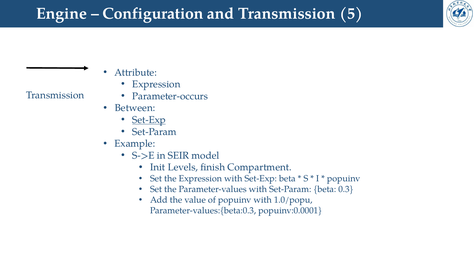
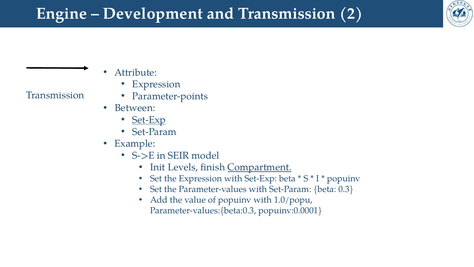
Configuration: Configuration -> Development (153, 14)
5: 5 -> 2 (351, 14)
Parameter-occurs: Parameter-occurs -> Parameter-points (170, 96)
Compartment underline: none -> present (260, 167)
